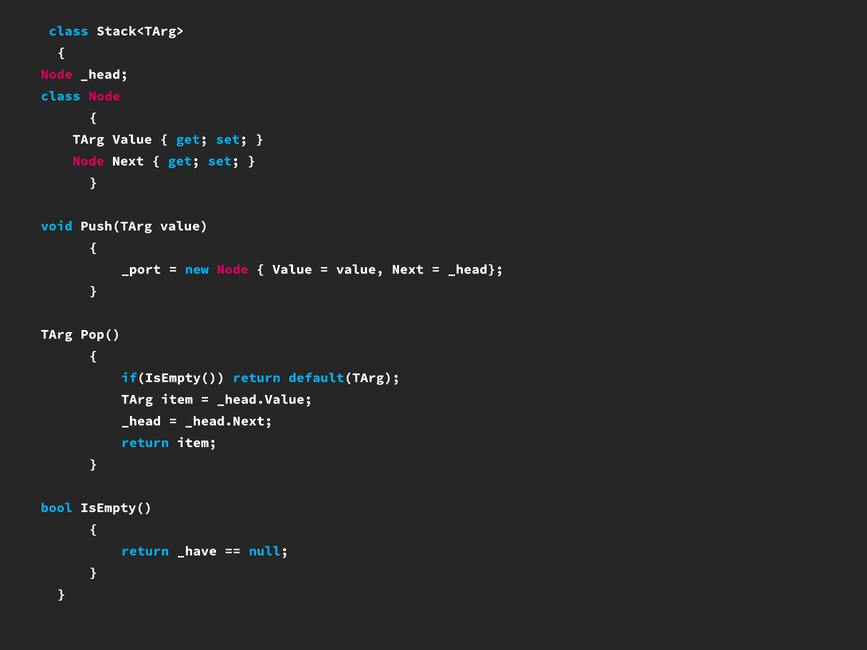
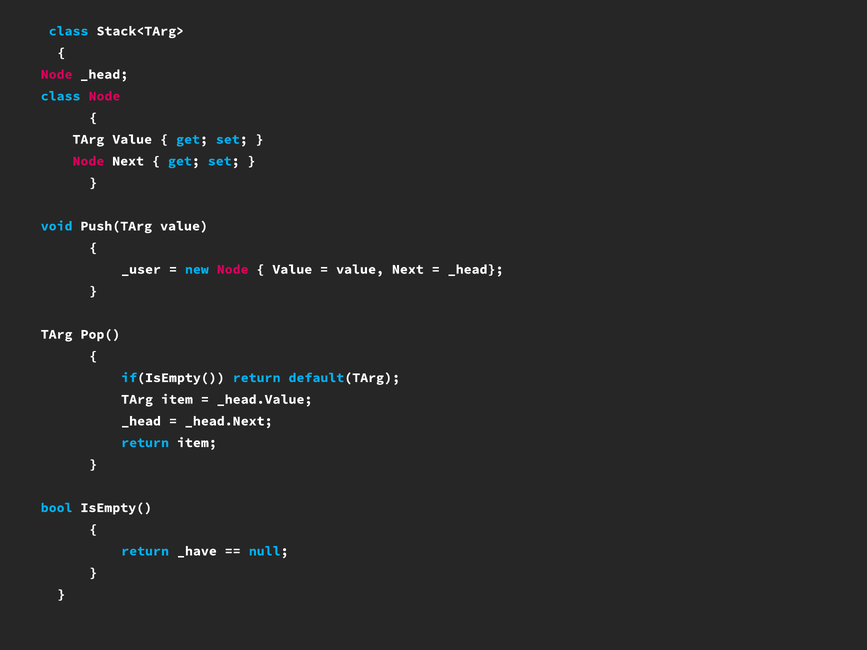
_port: _port -> _user (141, 269)
